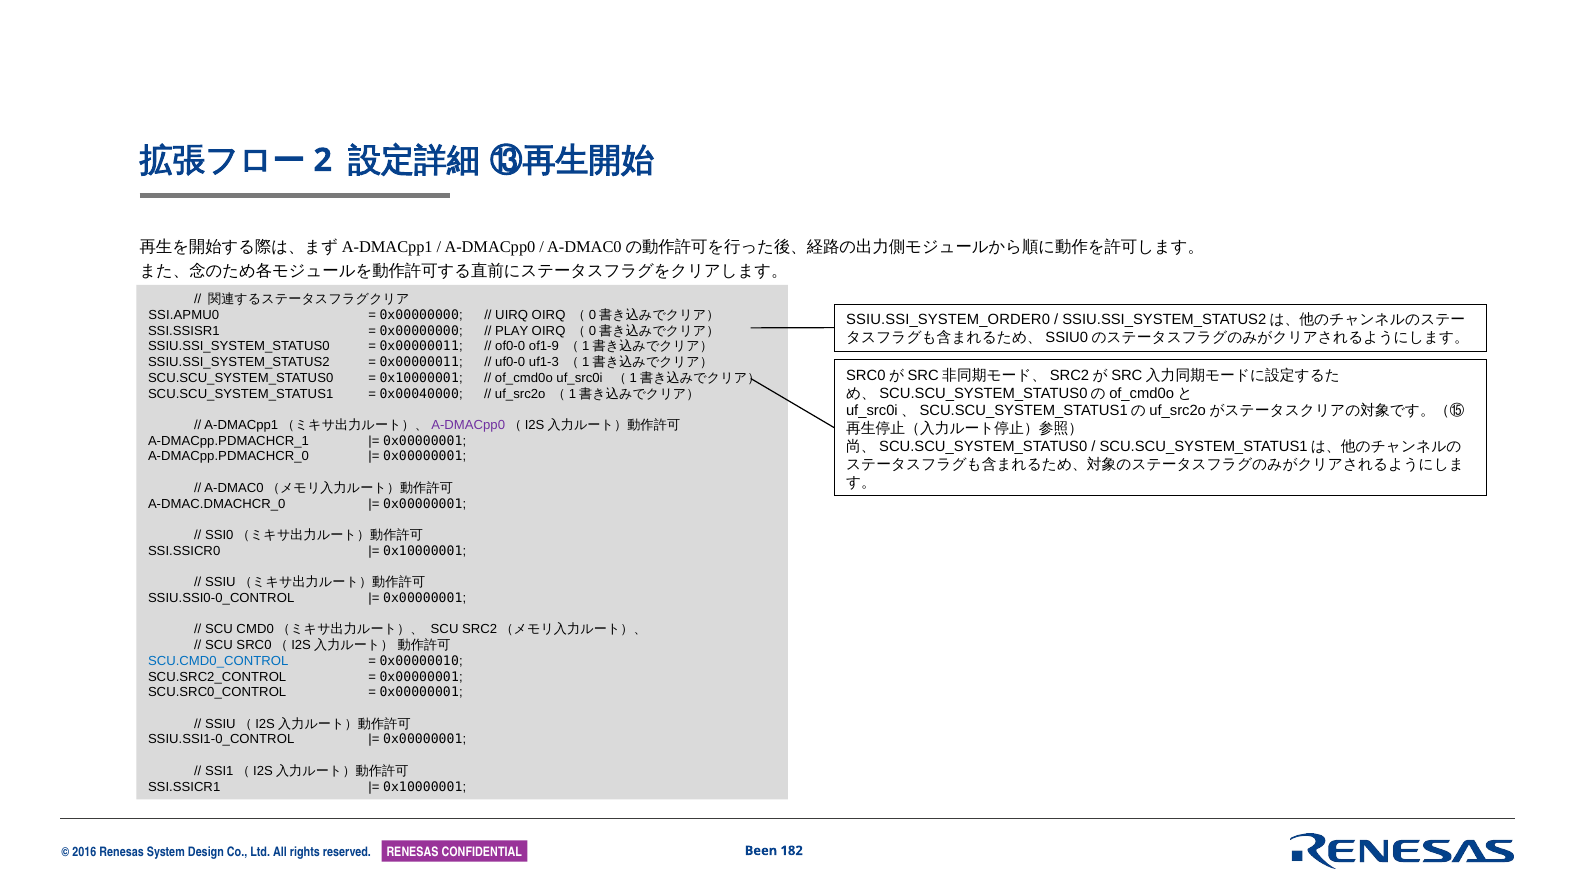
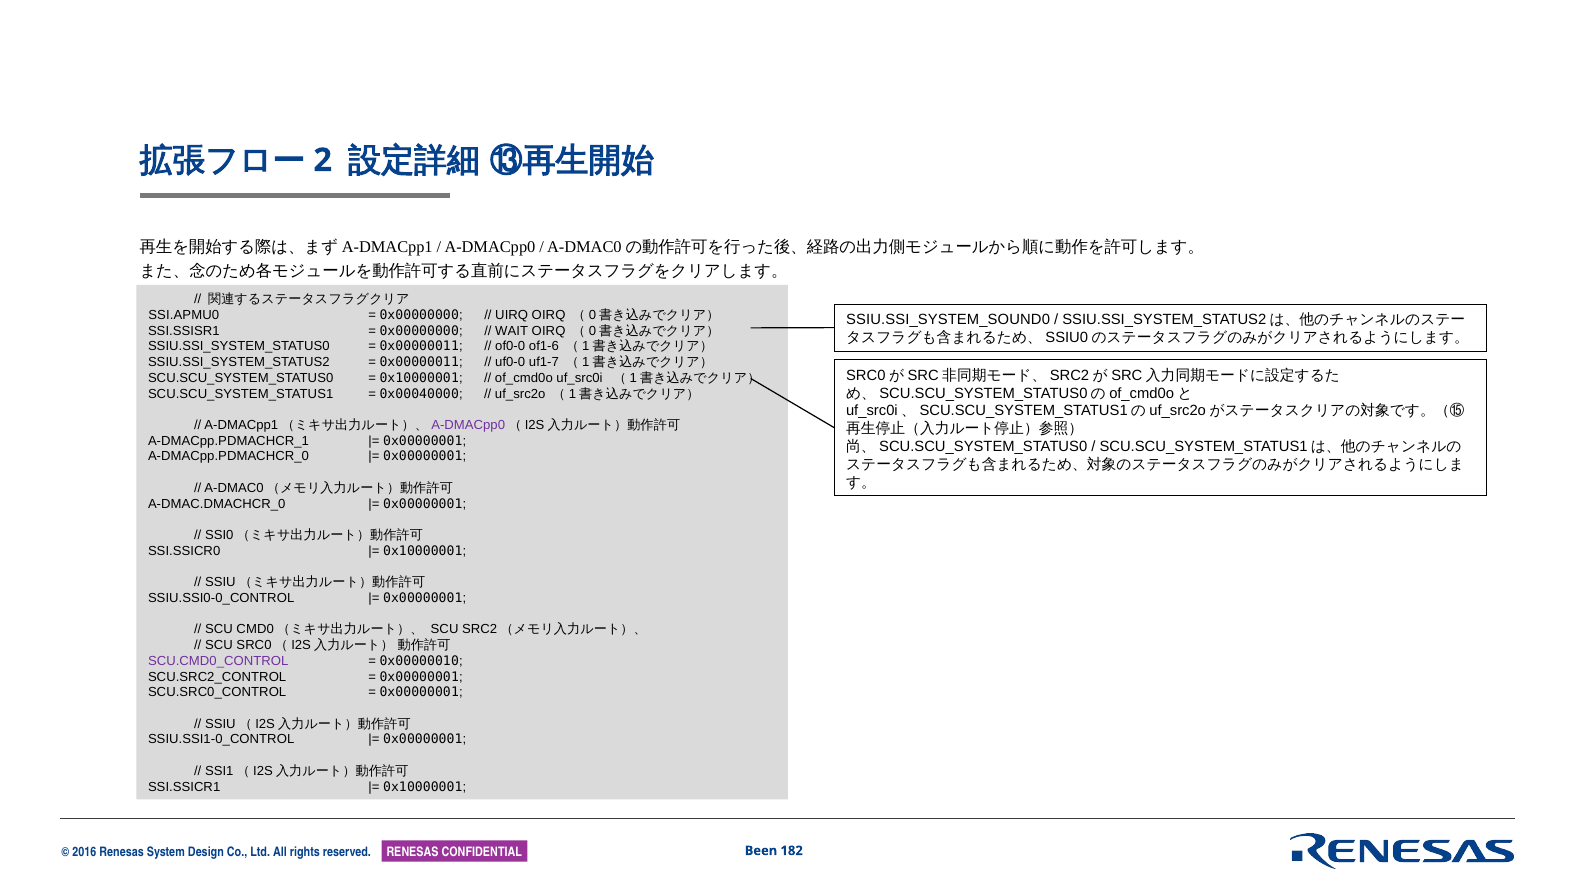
SSIU.SSI_SYSTEM_ORDER0: SSIU.SSI_SYSTEM_ORDER0 -> SSIU.SSI_SYSTEM_SOUND0 (948, 320)
PLAY: PLAY -> WAIT (512, 331)
of1-9: of1-9 -> of1-6 (544, 347)
uf1-3: uf1-3 -> uf1-7 (544, 363)
SCU.CMD0_CONTROL colour: blue -> purple (218, 661)
